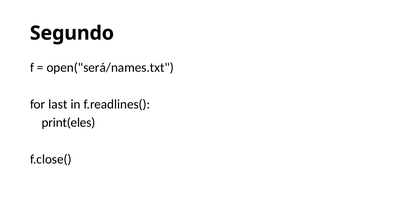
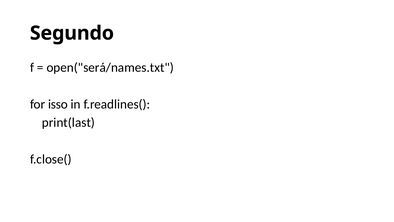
last: last -> isso (58, 104)
print(eles: print(eles -> print(last (68, 122)
